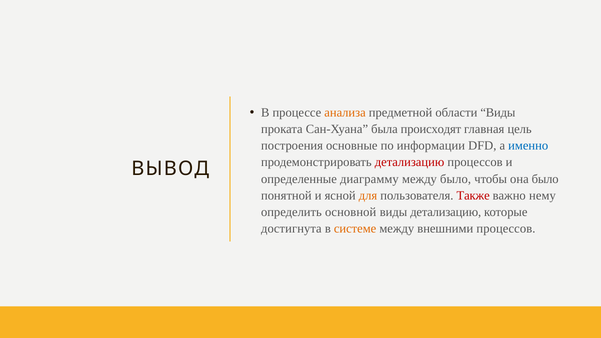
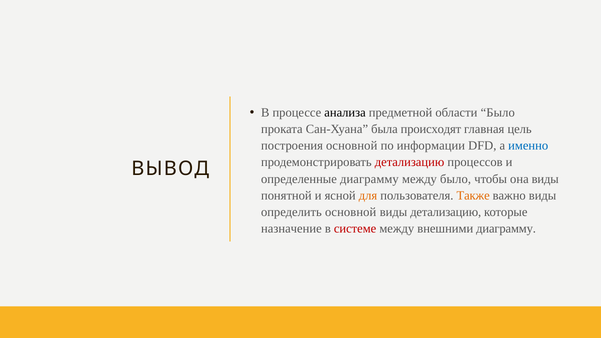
анализа colour: orange -> black (345, 113)
области Виды: Виды -> Было (498, 113)
построения основные: основные -> основной (352, 146)
она было: было -> виды (545, 179)
Также colour: red -> orange (473, 195)
важно нему: нему -> виды (543, 195)
достигнута: достигнута -> назначение (291, 229)
системе colour: orange -> red (355, 229)
внешними процессов: процессов -> диаграмму (506, 229)
